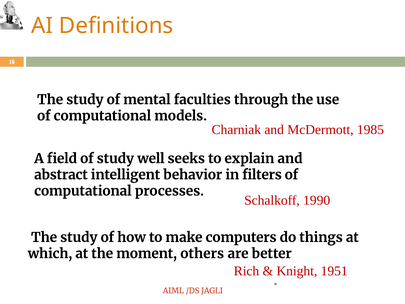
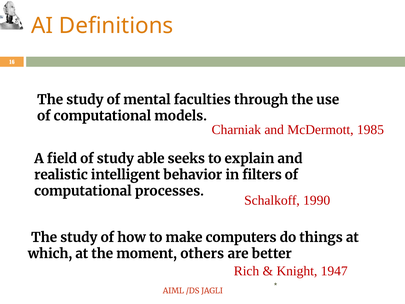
well: well -> able (151, 159)
abstract: abstract -> realistic (61, 175)
1951: 1951 -> 1947 (334, 271)
